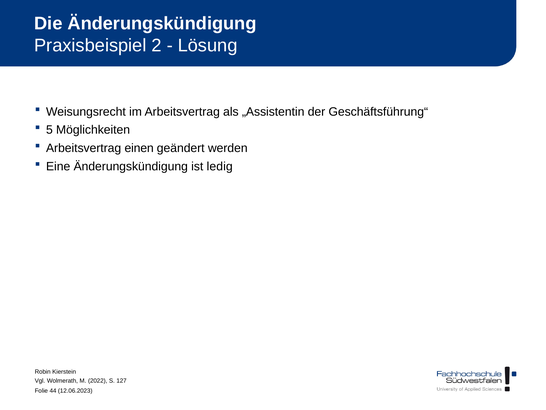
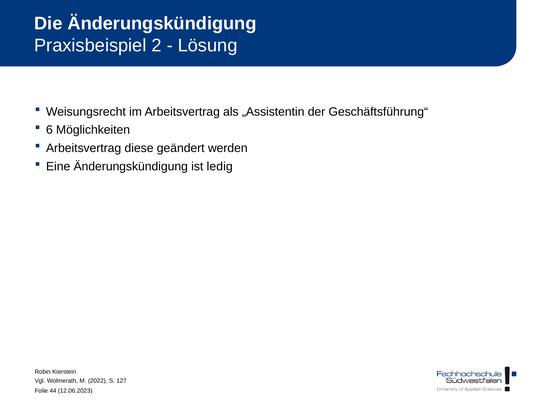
5: 5 -> 6 (49, 130)
einen: einen -> diese (139, 148)
